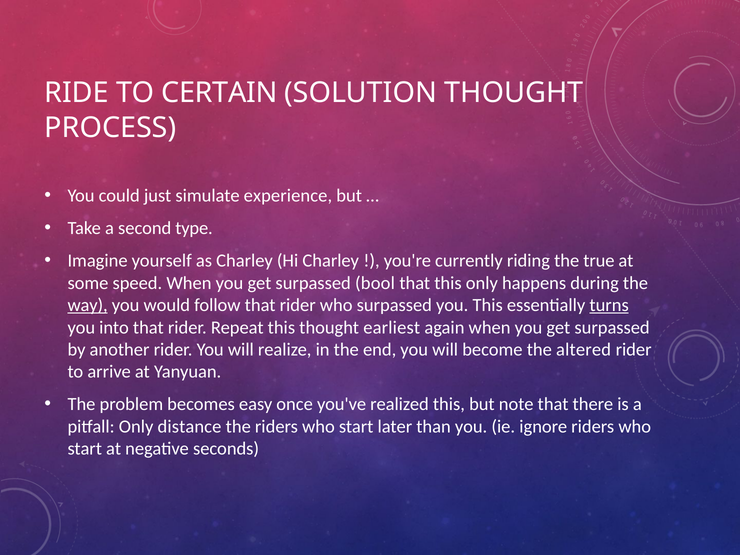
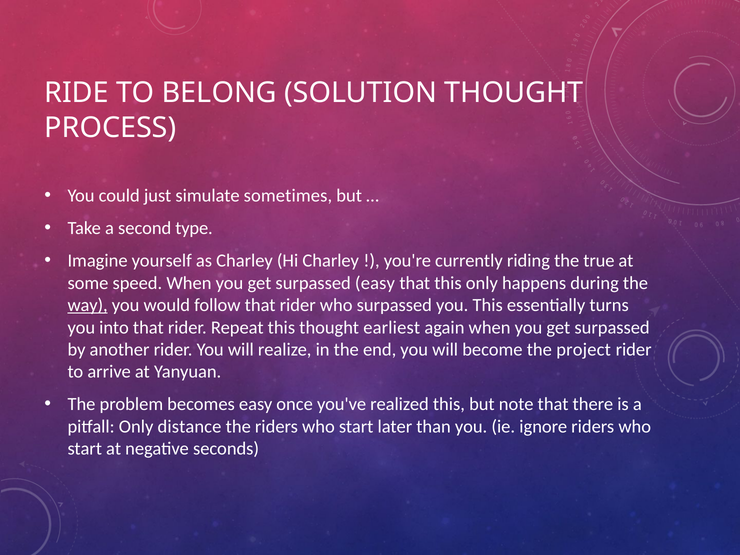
CERTAIN: CERTAIN -> BELONG (219, 93)
experience: experience -> sometimes (288, 196)
surpassed bool: bool -> easy (375, 283)
turns underline: present -> none (609, 305)
altered: altered -> project (584, 350)
